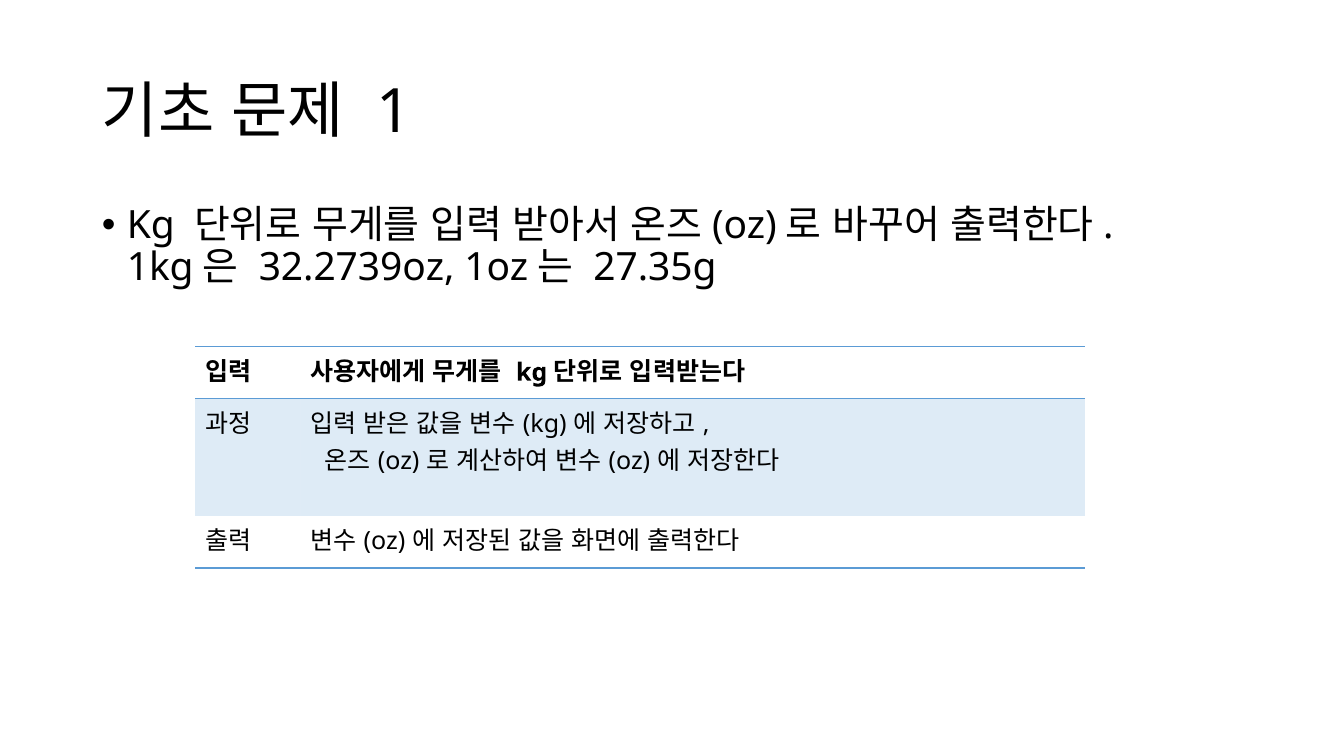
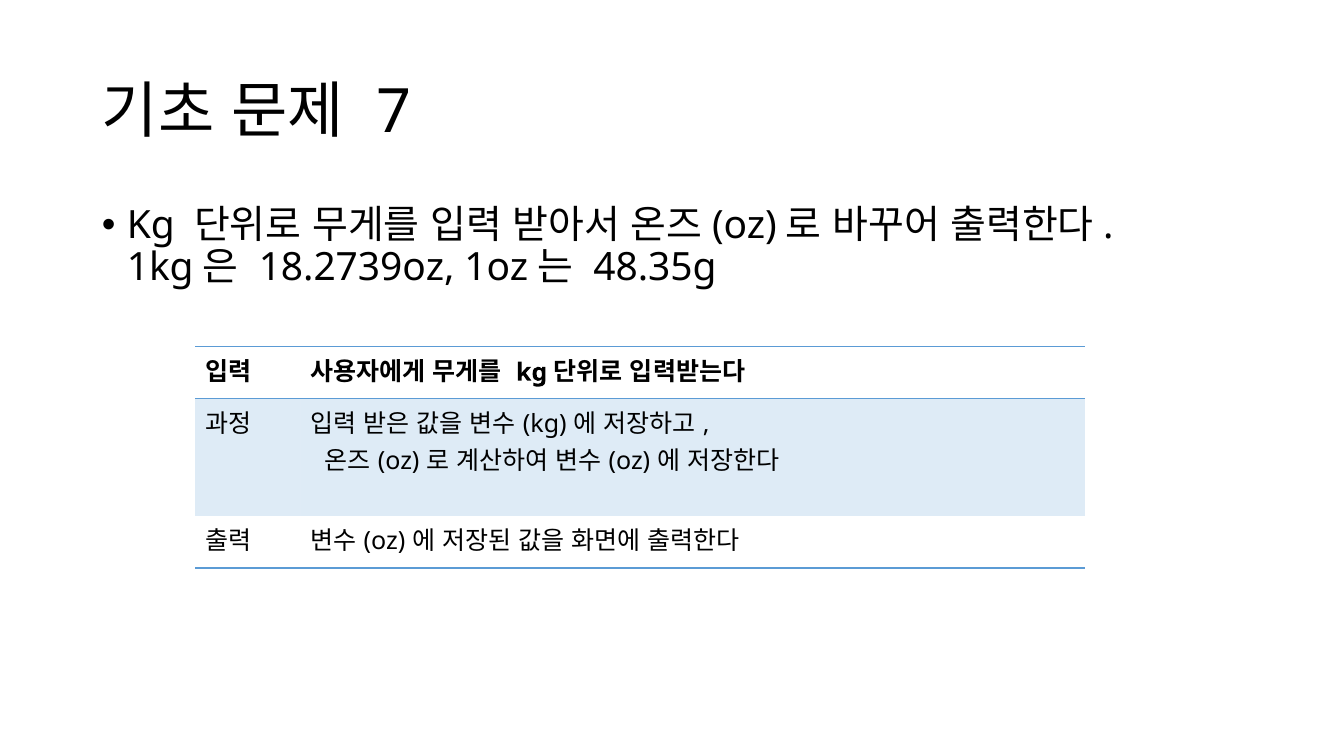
1: 1 -> 7 (394, 112)
32.2739oz: 32.2739oz -> 18.2739oz (357, 268)
27.35g: 27.35g -> 48.35g (655, 268)
